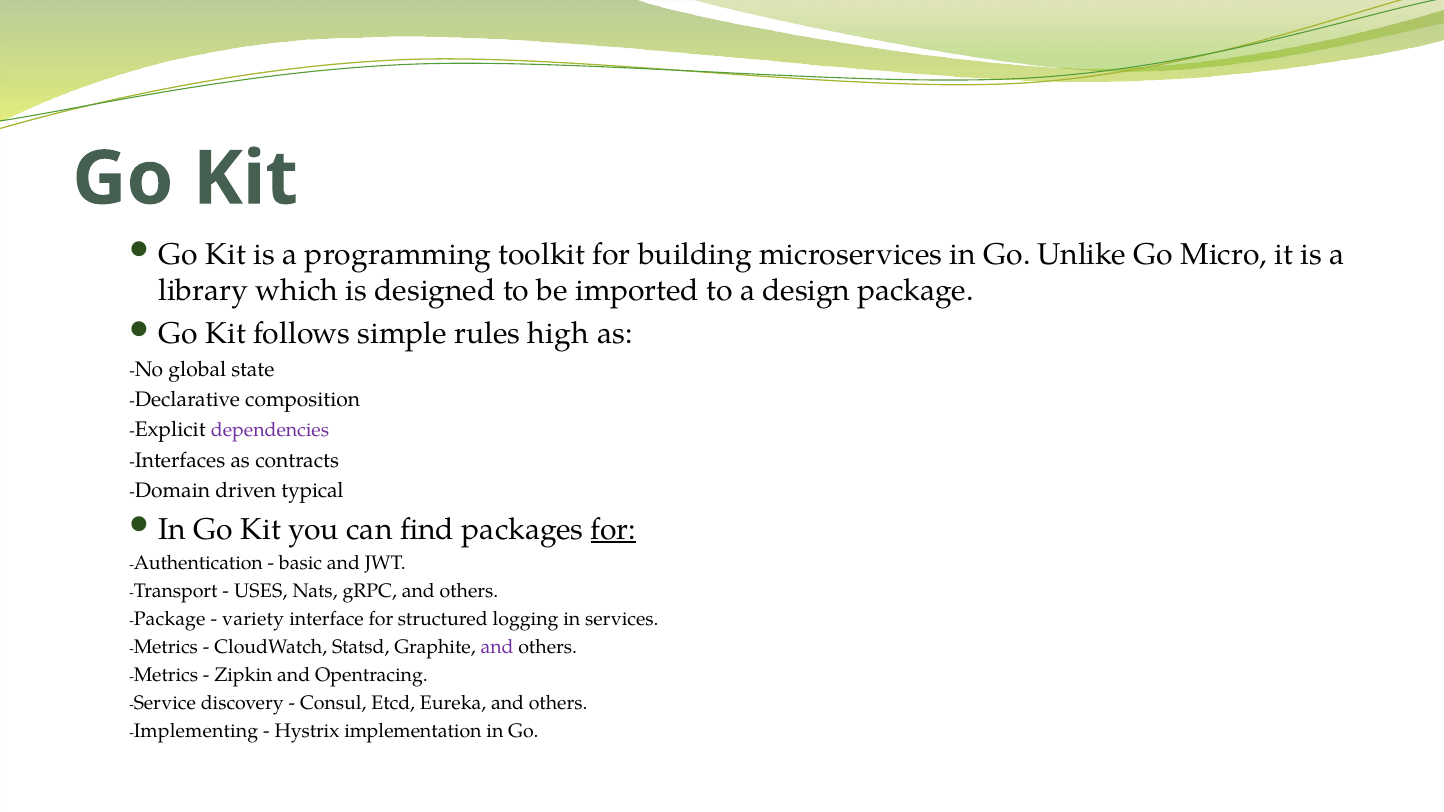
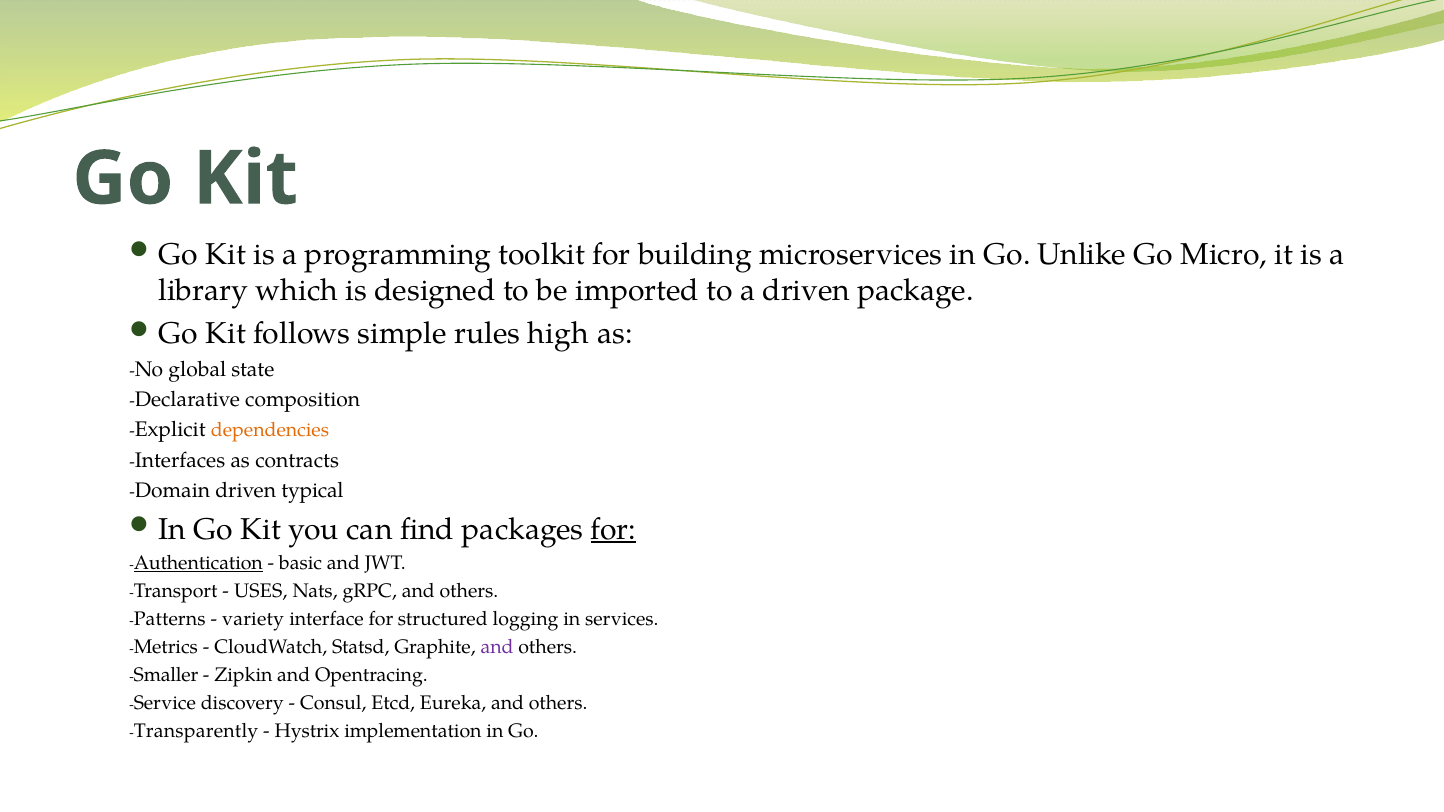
a design: design -> driven (806, 291)
dependencies colour: purple -> orange (270, 431)
Authentication underline: none -> present (198, 563)
Package: Package -> Patterns (170, 619)
Metrics: Metrics -> Smaller (166, 675)
Implementing: Implementing -> Transparently (196, 731)
